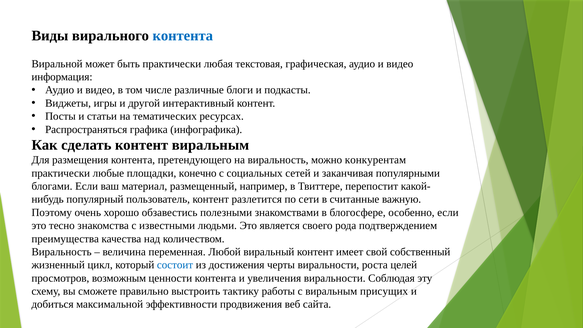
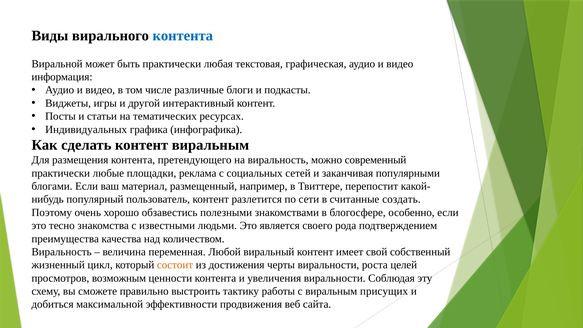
Распространяться: Распространяться -> Индивидуальных (86, 129)
конкурентам: конкурентам -> современный (376, 160)
конечно: конечно -> реклама (198, 173)
важную: важную -> создать (401, 199)
состоит colour: blue -> orange (175, 265)
